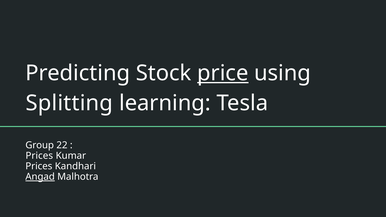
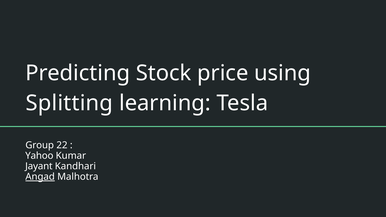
price underline: present -> none (223, 73)
Prices: Prices -> Yahoo (39, 156)
Prices: Prices -> Jayant (39, 166)
